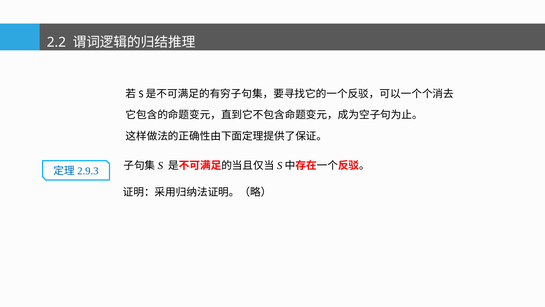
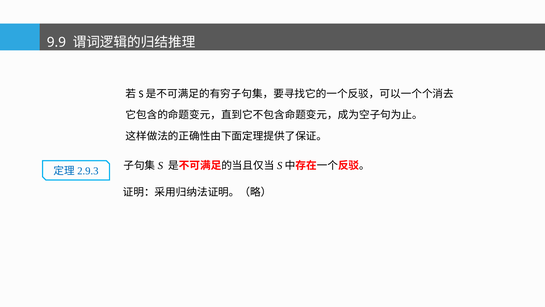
2.2: 2.2 -> 9.9 (56, 42)
